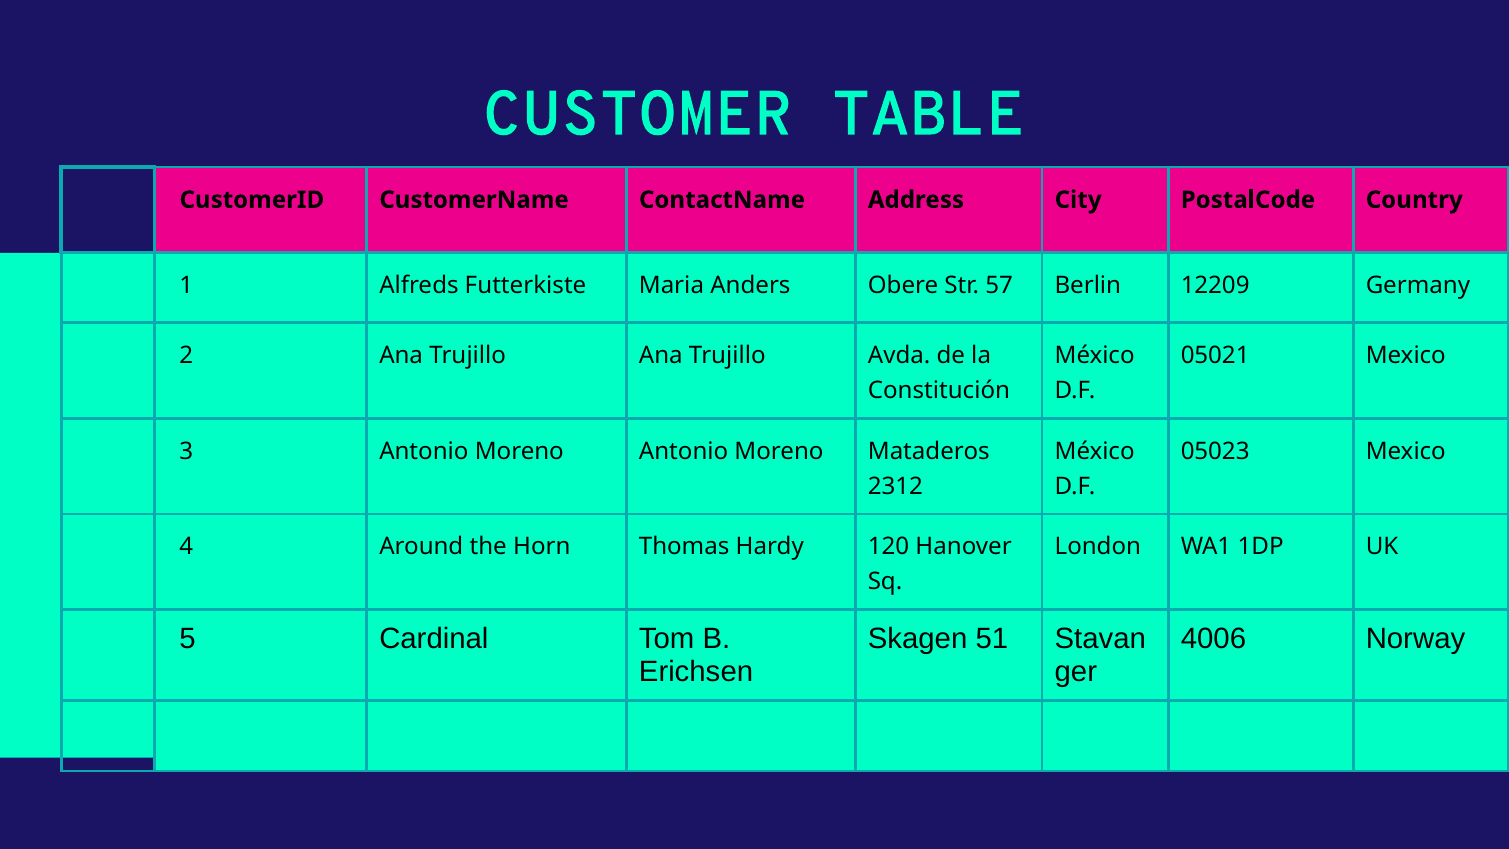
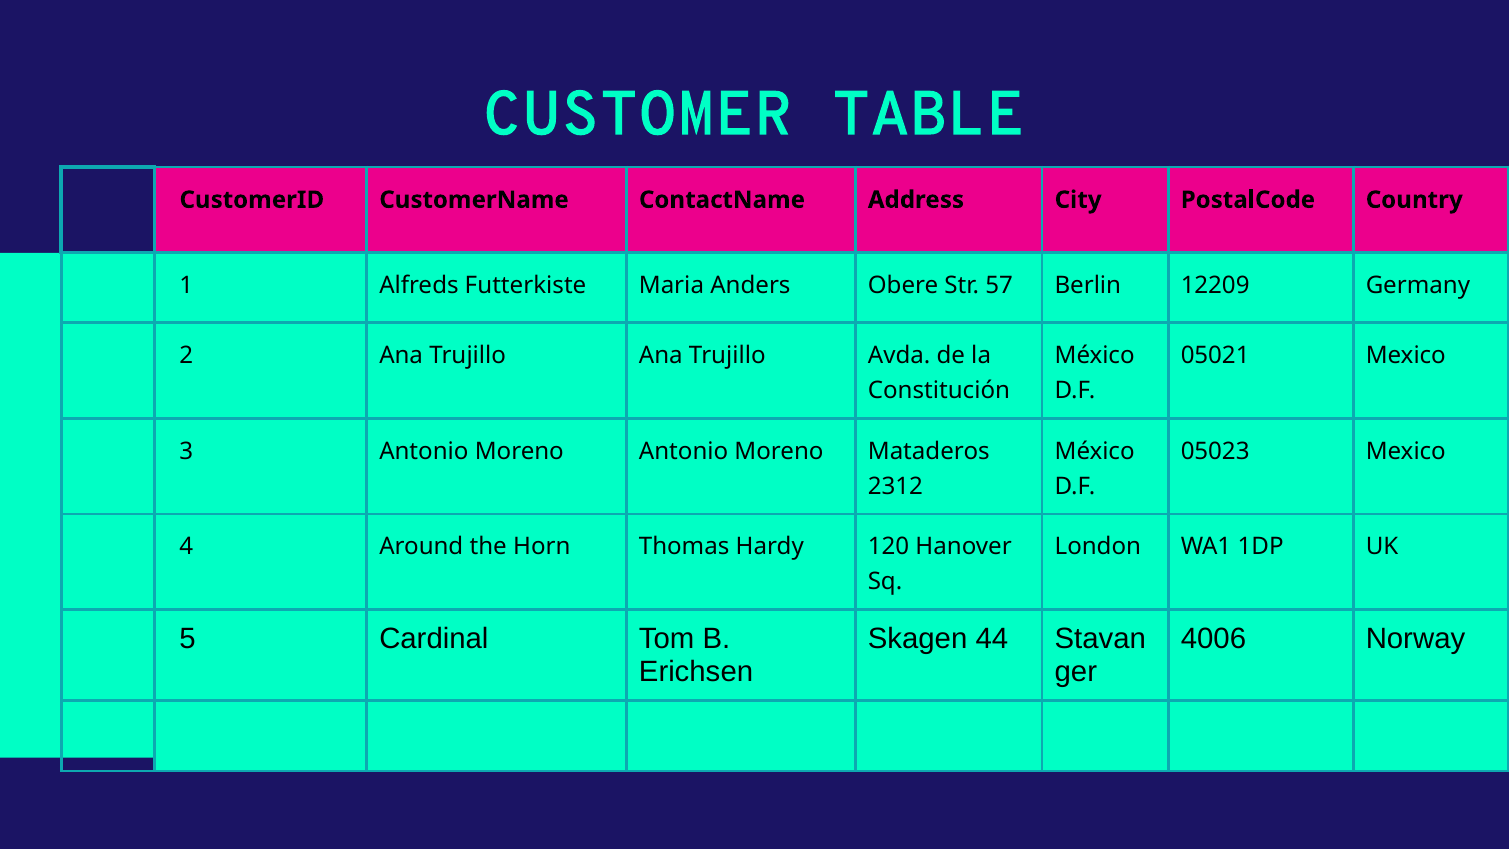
51: 51 -> 44 (992, 639)
